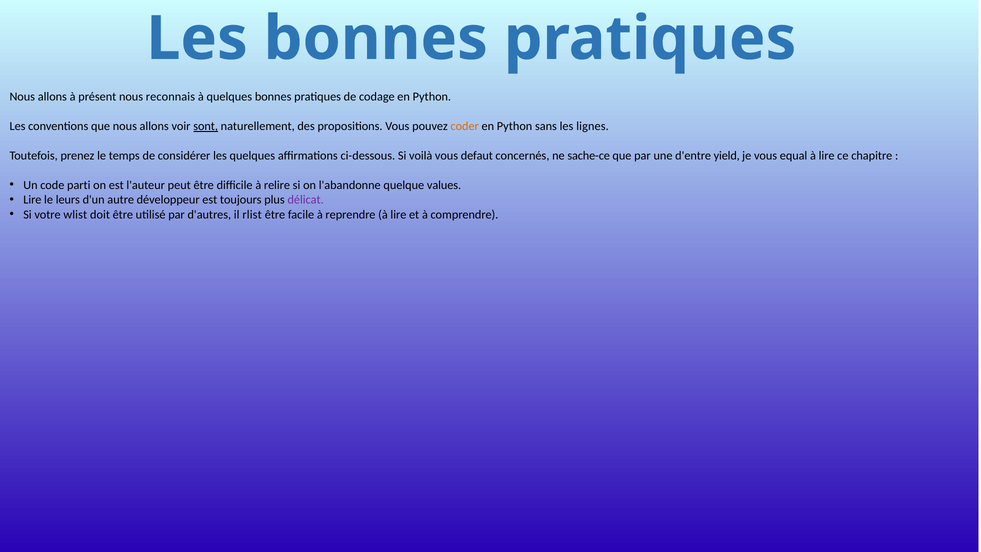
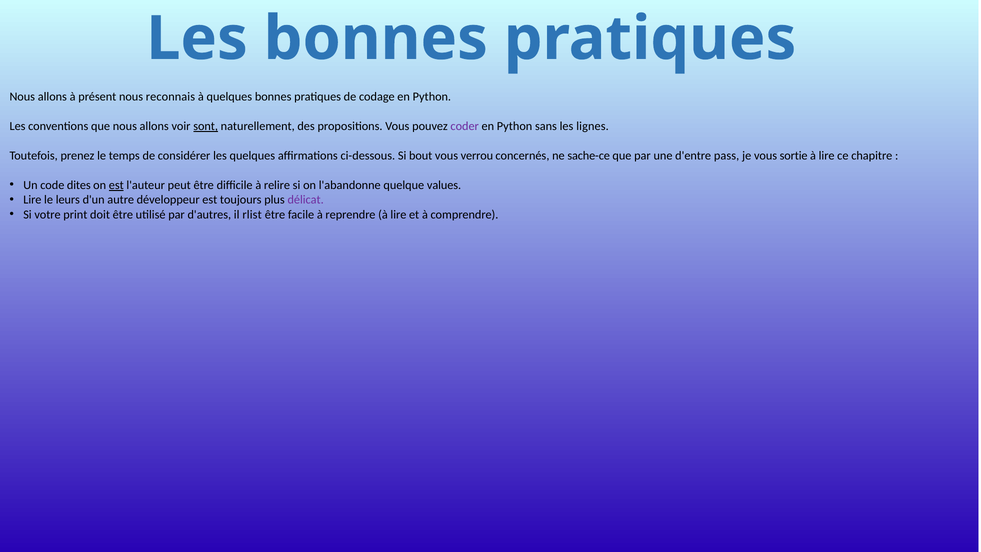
coder colour: orange -> purple (465, 126)
voilà: voilà -> bout (421, 156)
defaut: defaut -> verrou (477, 156)
yield: yield -> pass (727, 156)
equal: equal -> sortie (794, 156)
parti: parti -> dites (79, 185)
est underline: none -> present (116, 185)
wlist: wlist -> print (75, 214)
